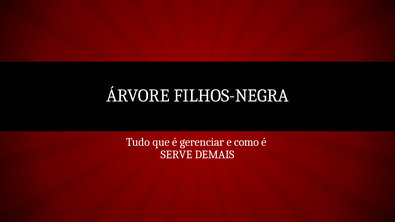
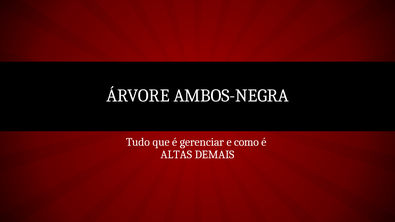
FILHOS-NEGRA: FILHOS-NEGRA -> AMBOS-NEGRA (231, 96)
SERVE: SERVE -> ALTAS (176, 155)
